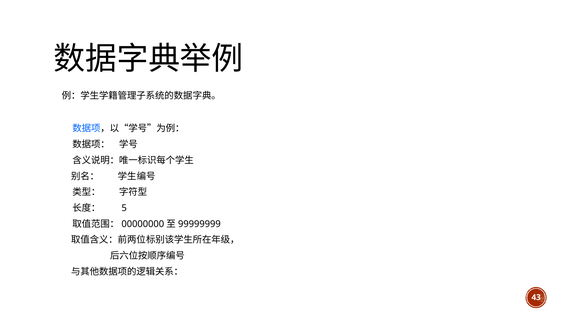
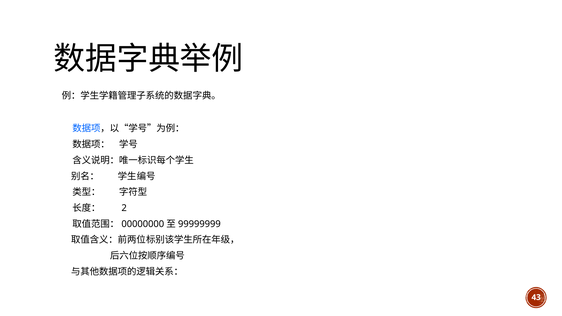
5: 5 -> 2 (124, 208)
